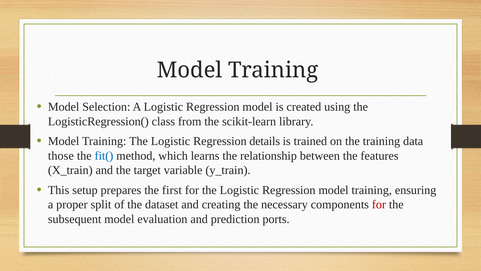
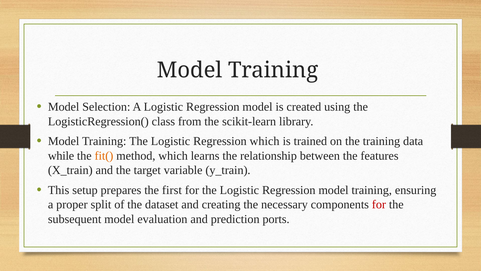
Regression details: details -> which (265, 141)
those: those -> while (61, 156)
fit( colour: blue -> orange (104, 156)
